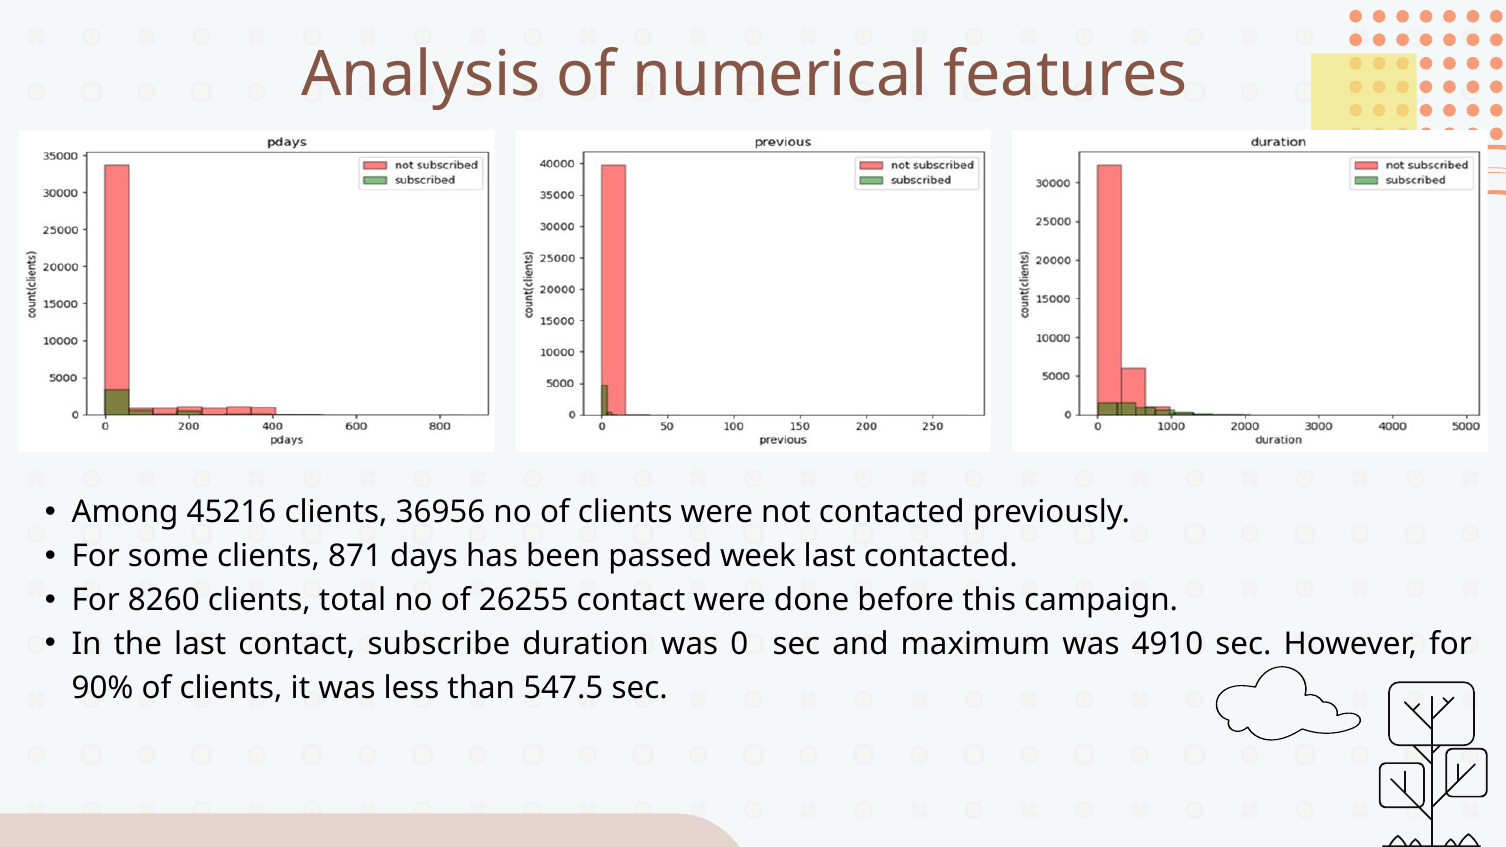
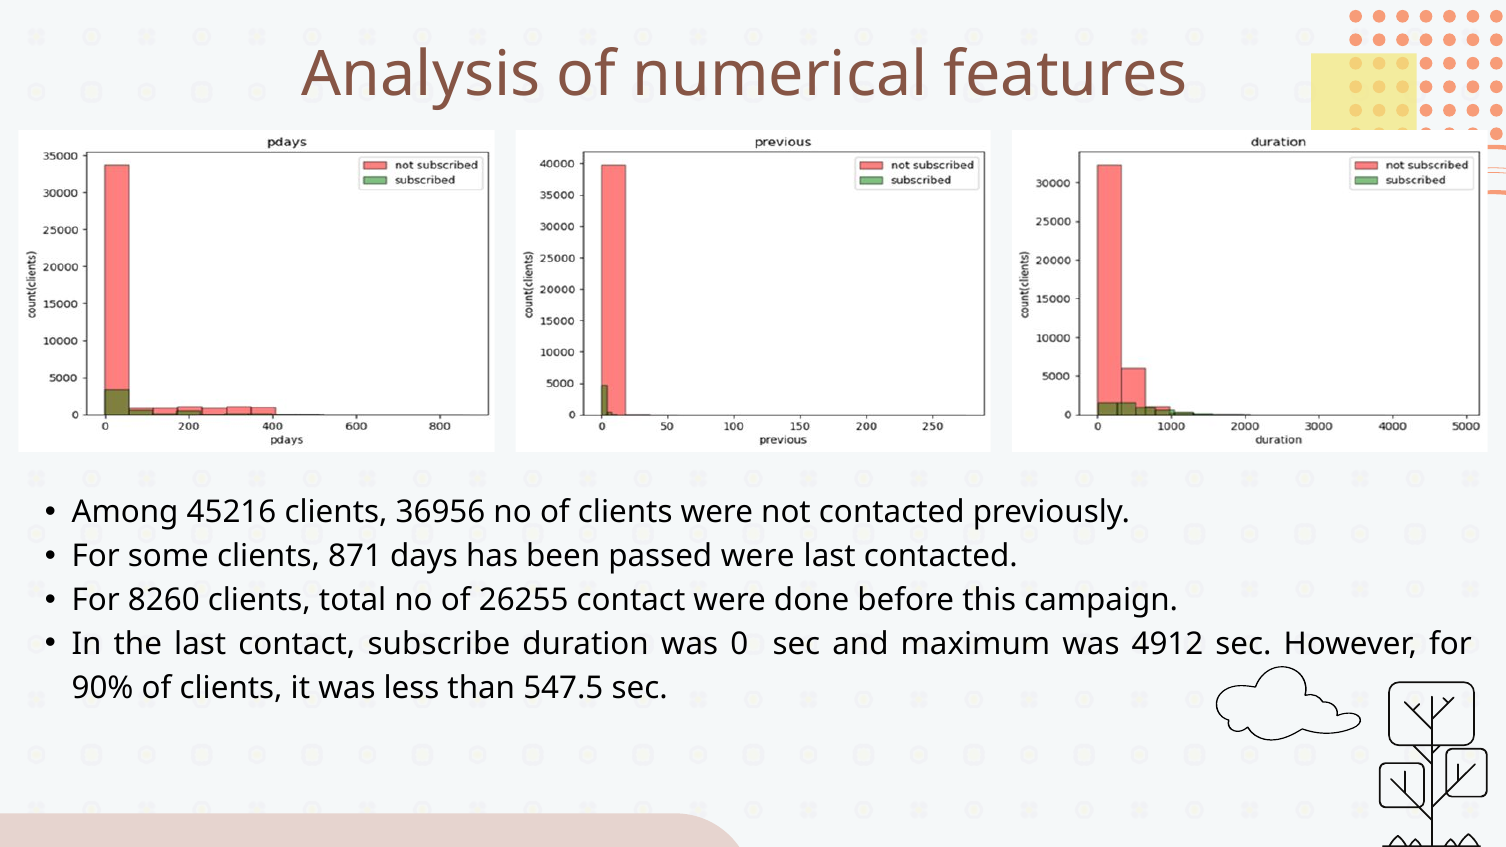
passed week: week -> were (758, 557)
4910: 4910 -> 4912 (1167, 644)
